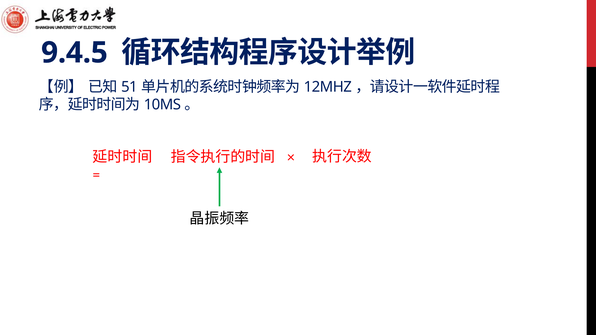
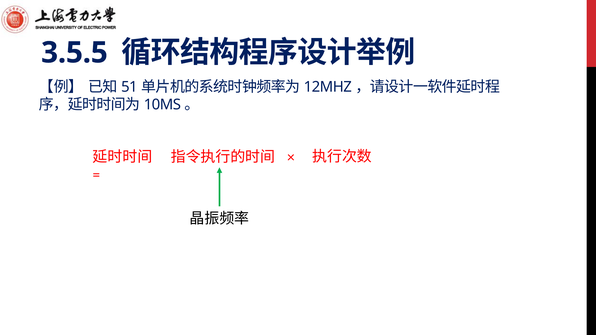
9.4.5: 9.4.5 -> 3.5.5 (74, 53)
